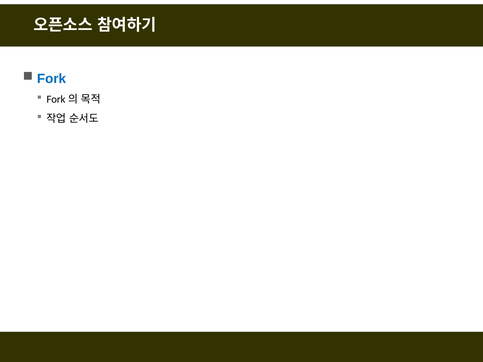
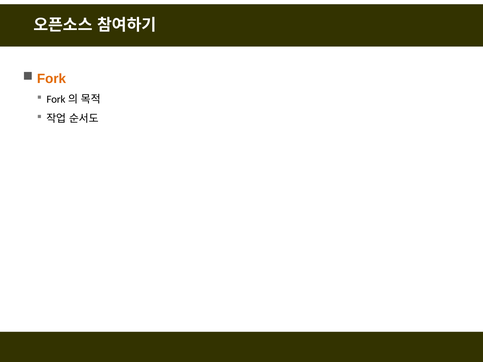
Fork colour: blue -> orange (51, 79)
